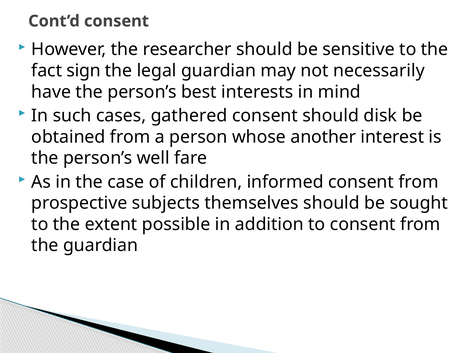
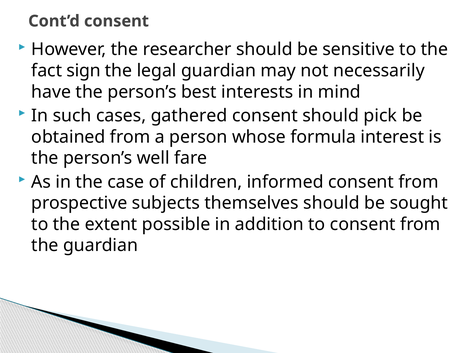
disk: disk -> pick (380, 116)
another: another -> formula (323, 137)
